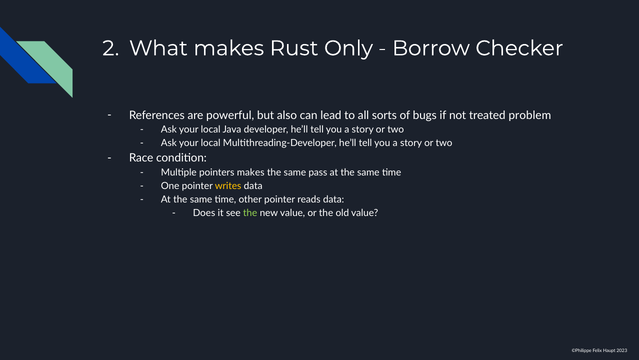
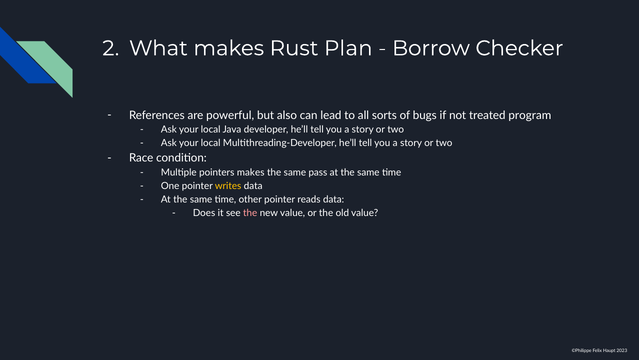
Only: Only -> Plan (348, 48)
problem: problem -> program (530, 115)
the colour: light green -> pink (250, 213)
